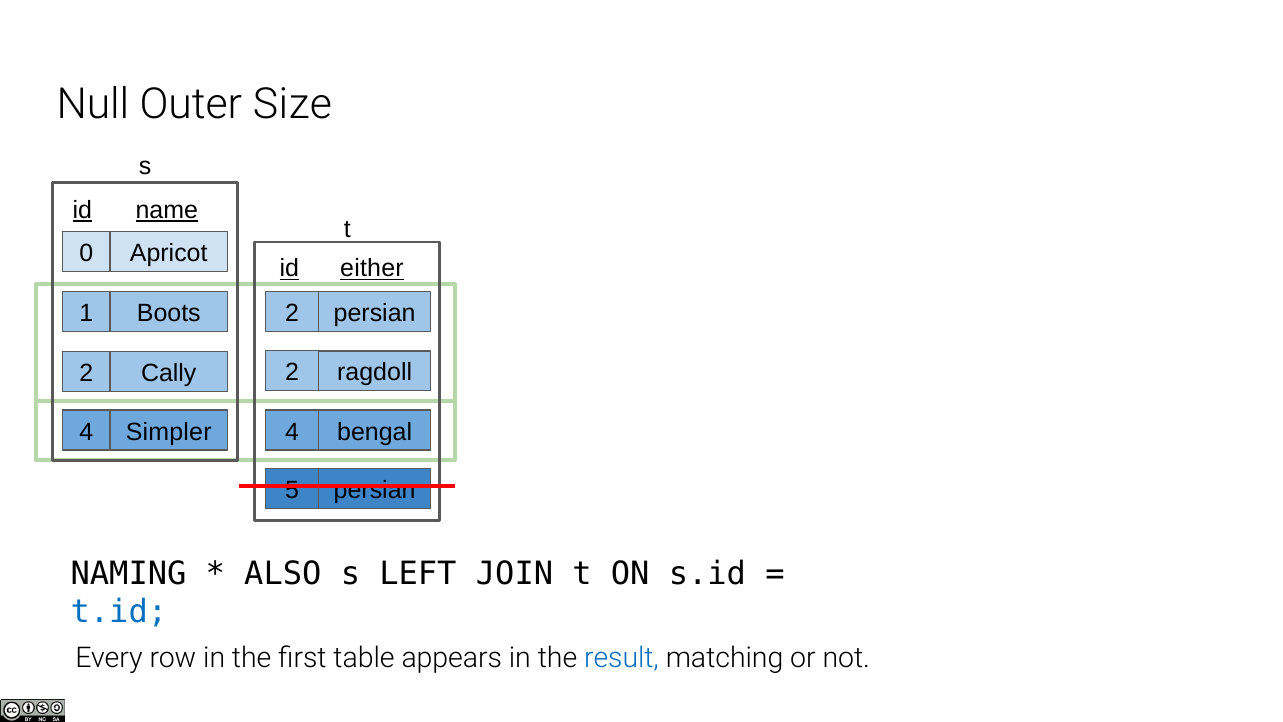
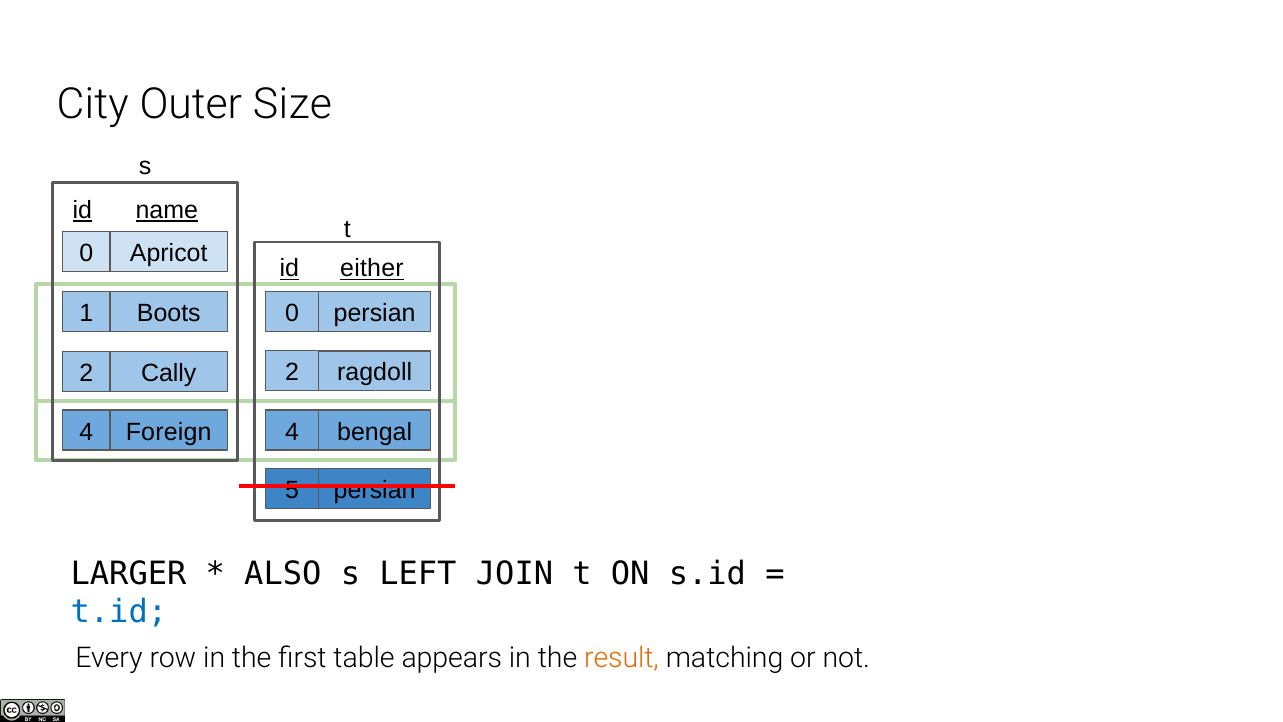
Null: Null -> City (93, 104)
Boots 2: 2 -> 0 (292, 313)
Simpler: Simpler -> Foreign (169, 432)
NAMING: NAMING -> LARGER (129, 573)
result colour: blue -> orange (621, 658)
